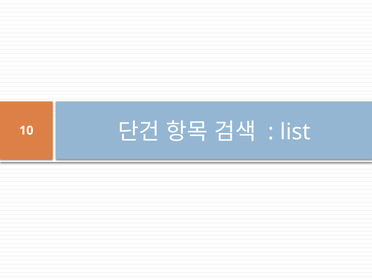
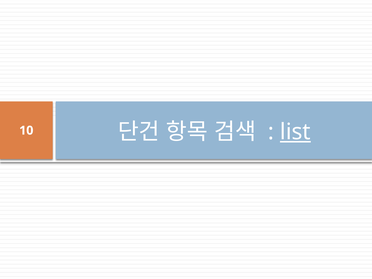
list underline: none -> present (295, 132)
